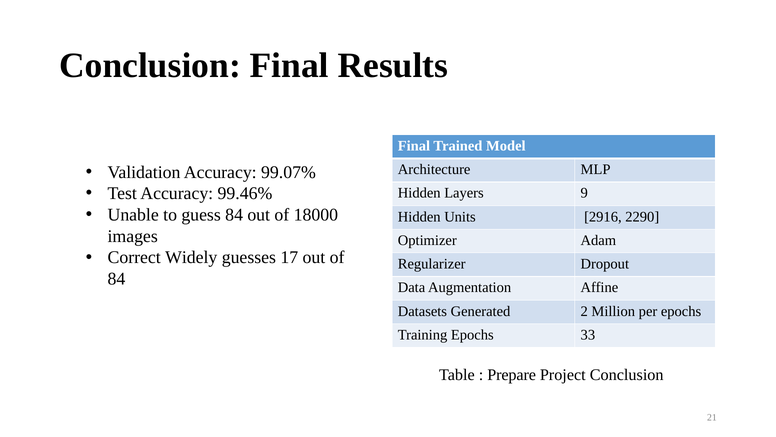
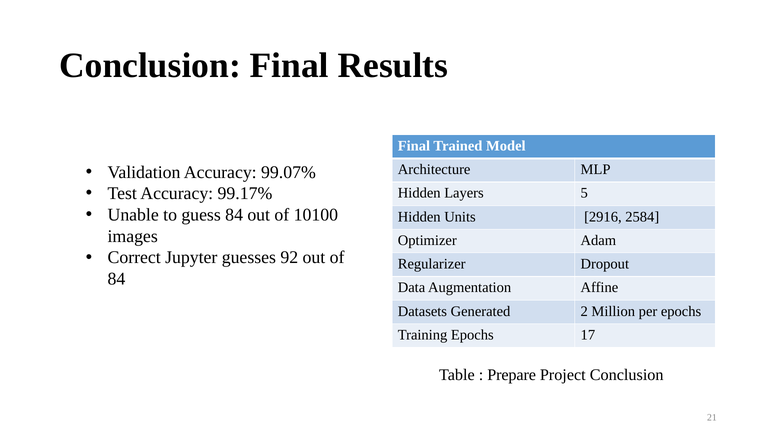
99.46%: 99.46% -> 99.17% (245, 193)
9: 9 -> 5 (584, 193)
18000: 18000 -> 10100 (316, 215)
2290: 2290 -> 2584 (642, 216)
Widely: Widely -> Jupyter (191, 257)
17: 17 -> 92 (289, 257)
33: 33 -> 17 (588, 334)
